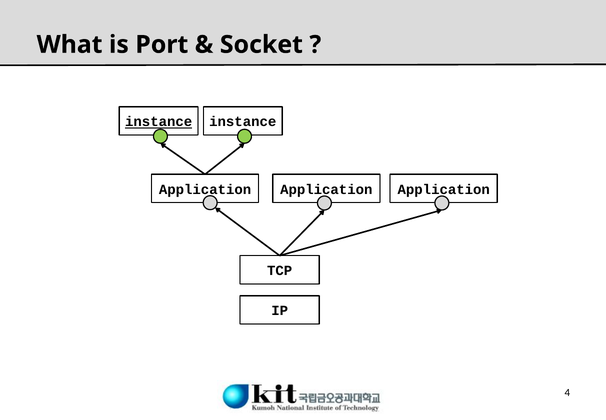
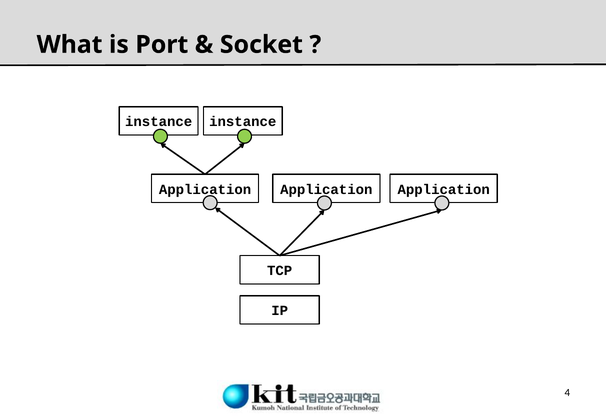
instance underline: present -> none (159, 122)
